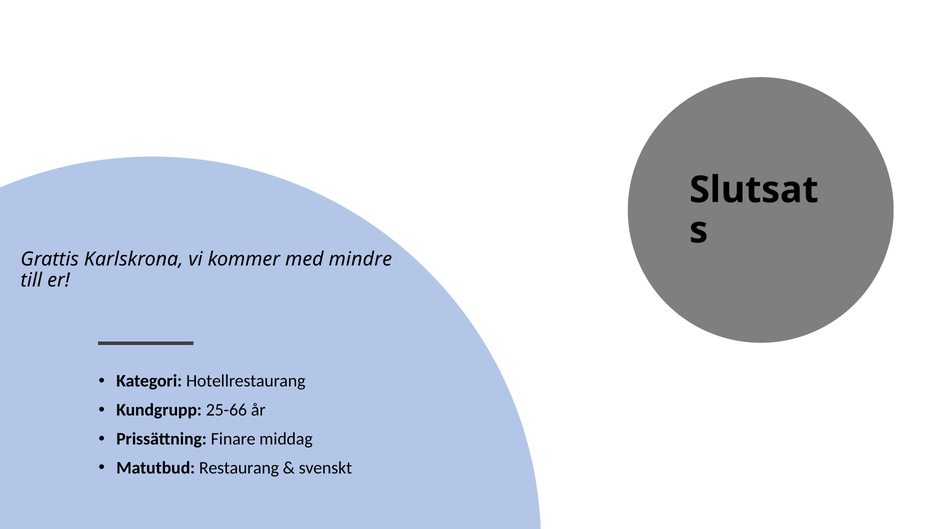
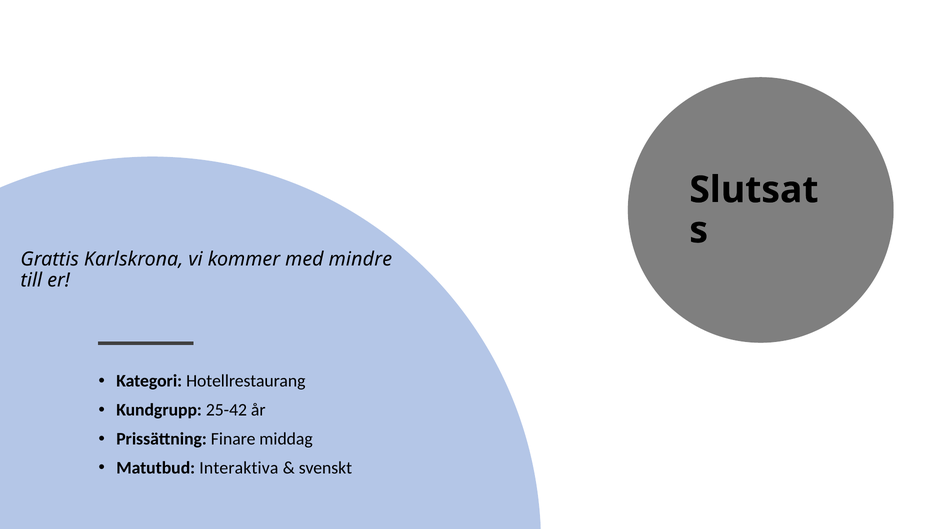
25-66: 25-66 -> 25-42 (226, 410)
Restaurang: Restaurang -> Interaktiva (239, 468)
